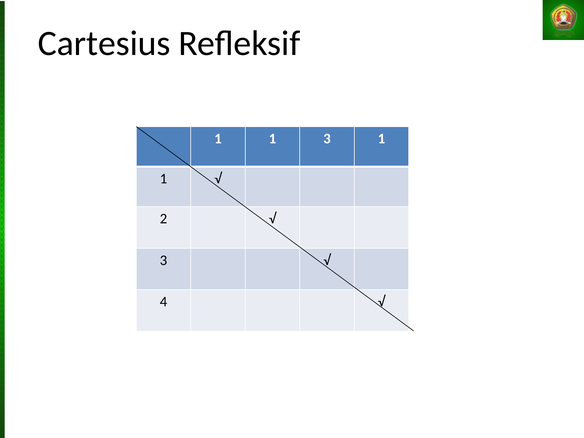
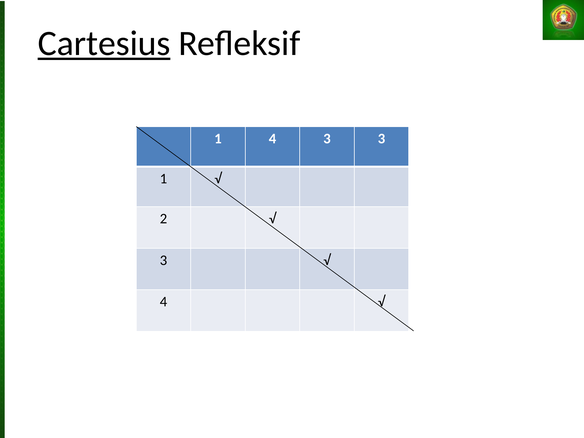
Cartesius underline: none -> present (104, 44)
1: 1 -> 4 (272, 139)
3 1: 1 -> 3 (381, 139)
